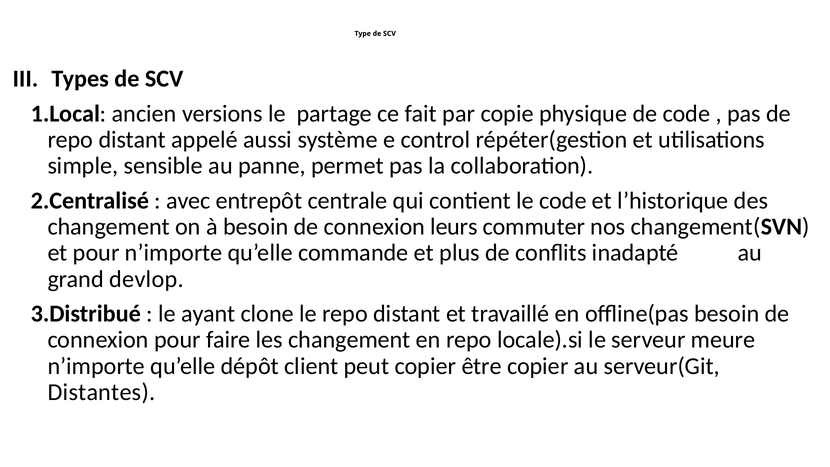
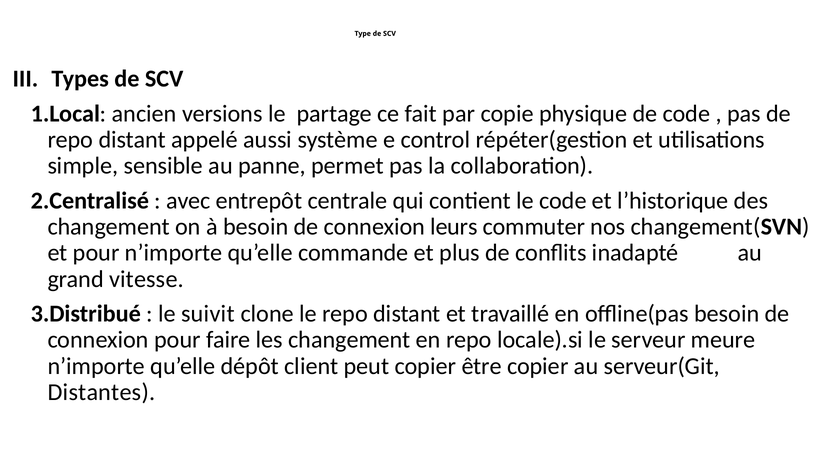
devlop: devlop -> vitesse (147, 279)
ayant: ayant -> suivit (208, 314)
